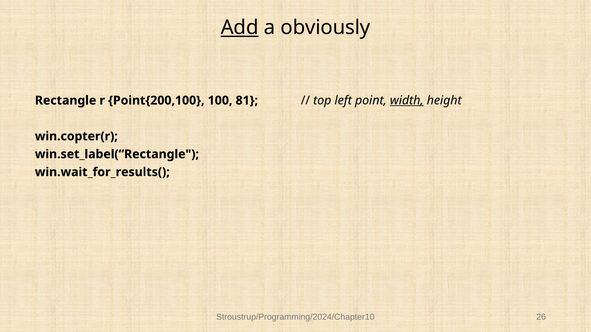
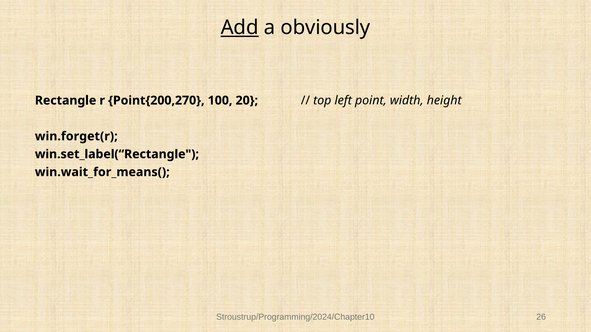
Point{200,100: Point{200,100 -> Point{200,270 (156, 101)
81: 81 -> 20 (247, 101)
width underline: present -> none (407, 101)
win.copter(r: win.copter(r -> win.forget(r (76, 136)
win.wait_for_results(: win.wait_for_results( -> win.wait_for_means( (102, 172)
